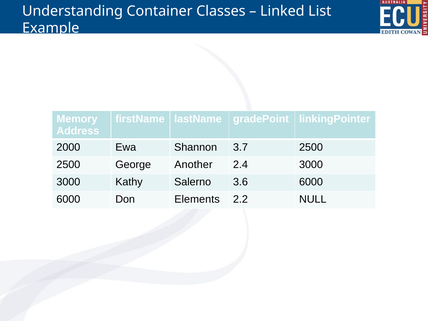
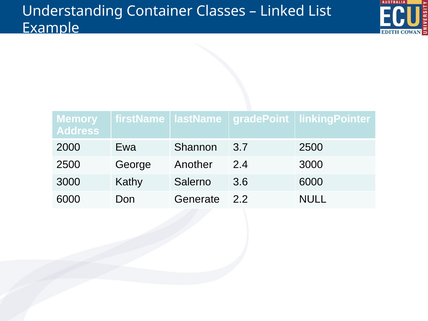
Elements: Elements -> Generate (197, 199)
